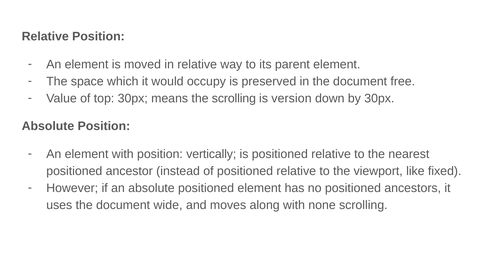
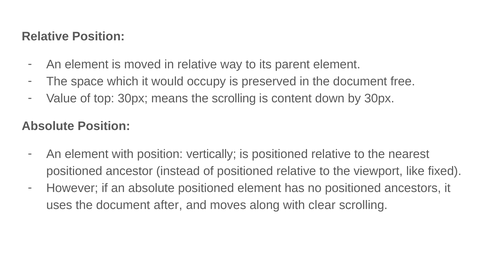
version: version -> content (292, 98)
wide: wide -> after (168, 205)
none: none -> clear (322, 205)
